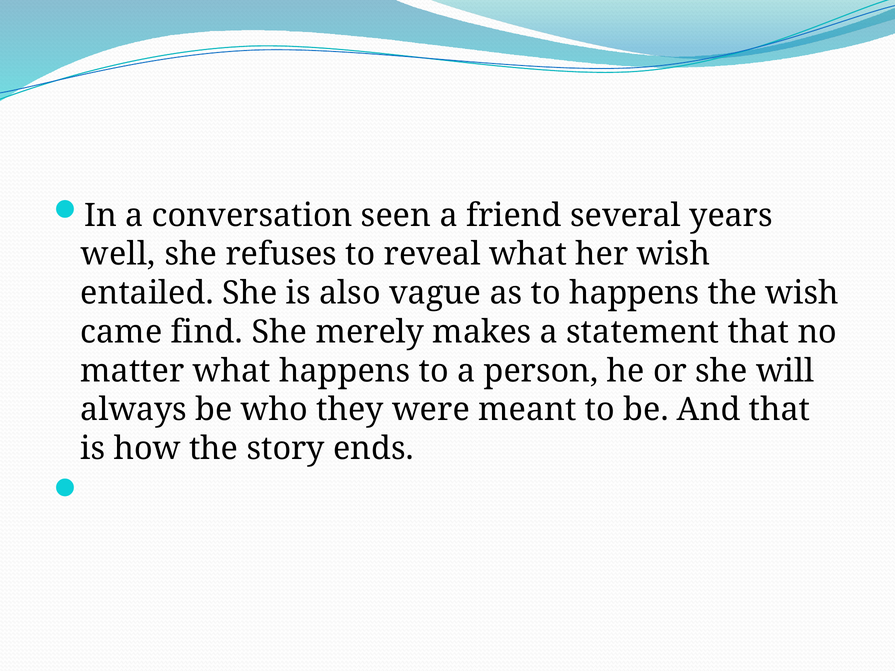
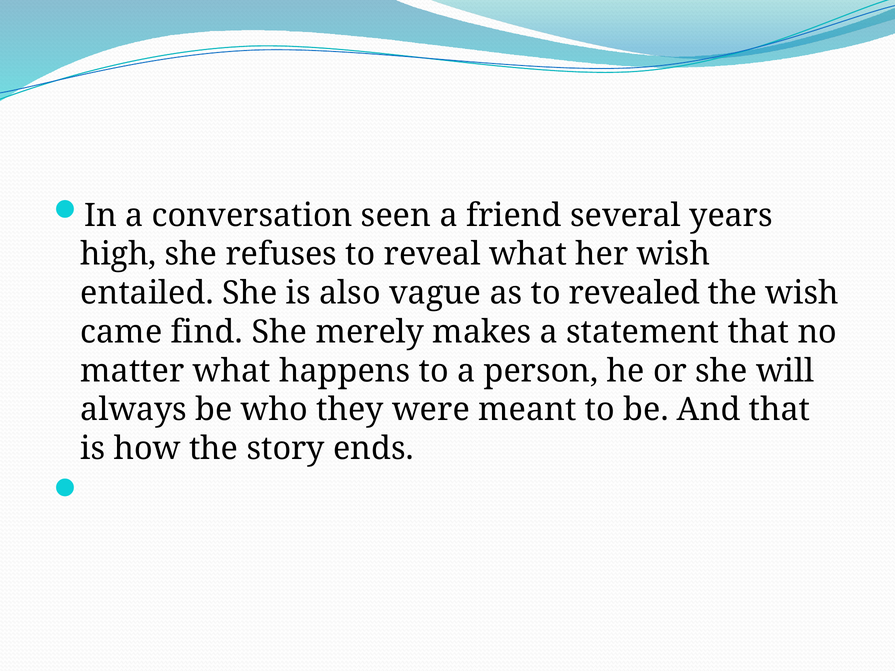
well: well -> high (118, 254)
to happens: happens -> revealed (634, 293)
